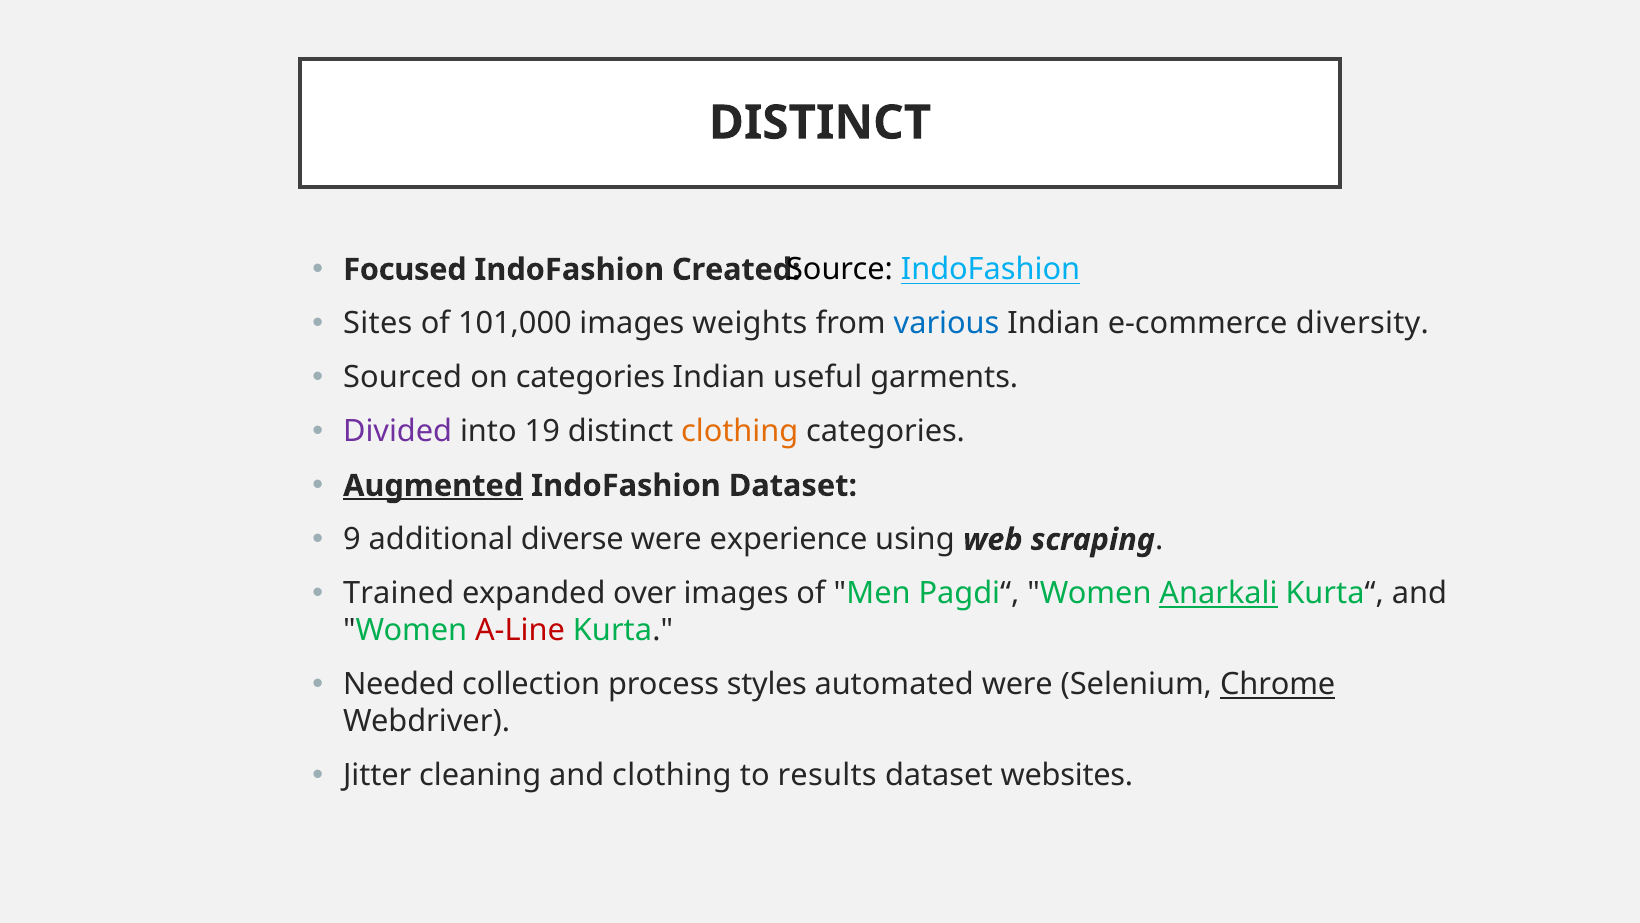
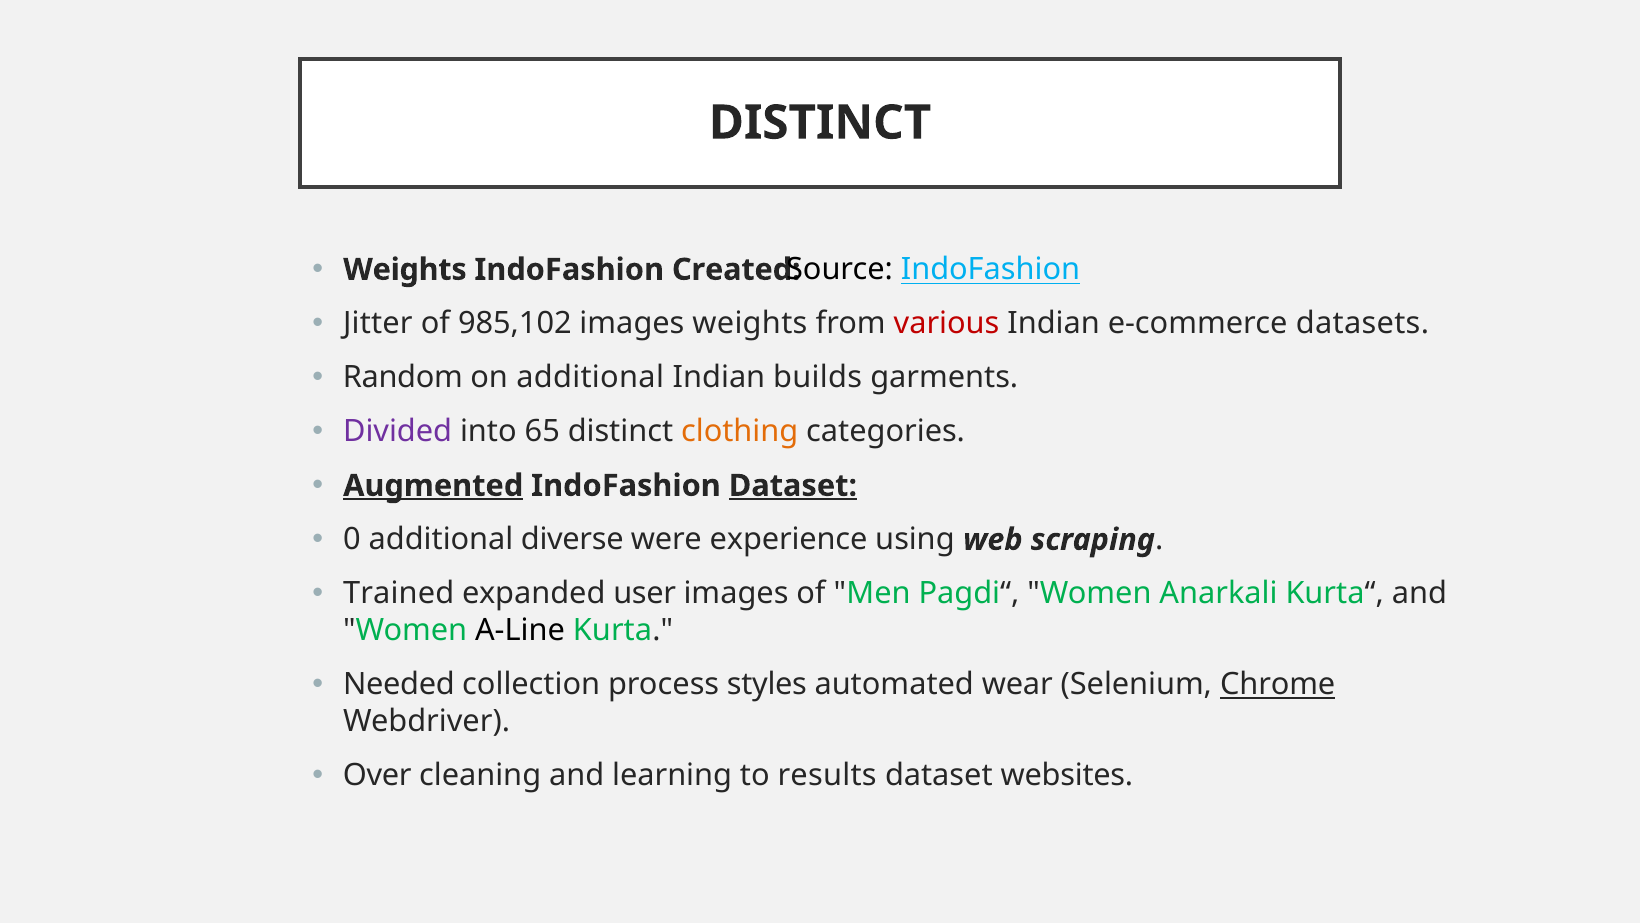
Focused: Focused -> Weights (405, 269)
Sites: Sites -> Jitter (378, 323)
101,000: 101,000 -> 985,102 (515, 323)
various colour: blue -> red (947, 323)
diversity: diversity -> datasets (1362, 323)
Sourced: Sourced -> Random (403, 377)
on categories: categories -> additional (590, 377)
useful: useful -> builds (818, 377)
19: 19 -> 65 (542, 431)
Dataset underline: none -> present (793, 485)
9: 9 -> 0 (352, 539)
over: over -> user (645, 593)
Anarkali underline: present -> none (1218, 593)
A-Line colour: red -> black (520, 630)
automated were: were -> wear (1017, 684)
Jitter: Jitter -> Over (377, 775)
and clothing: clothing -> learning (672, 775)
